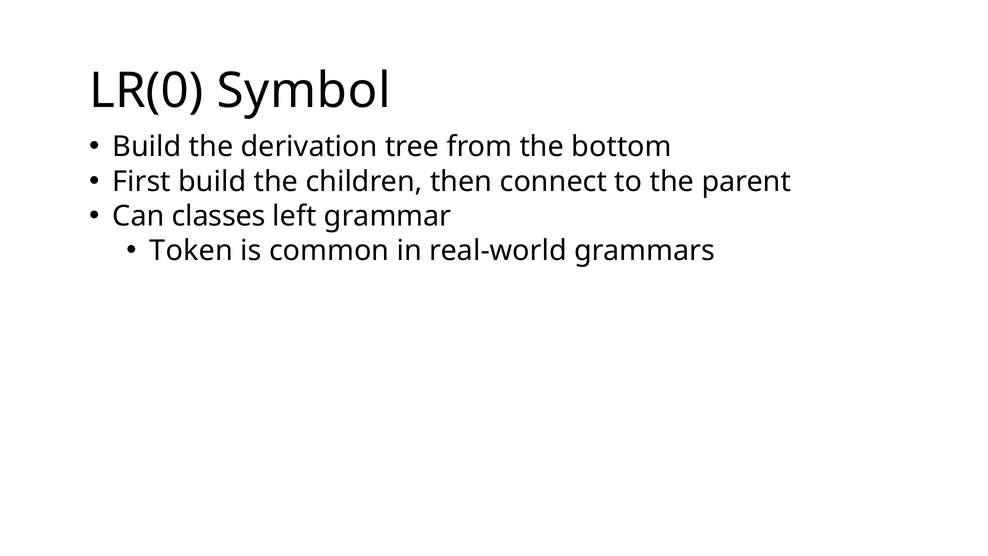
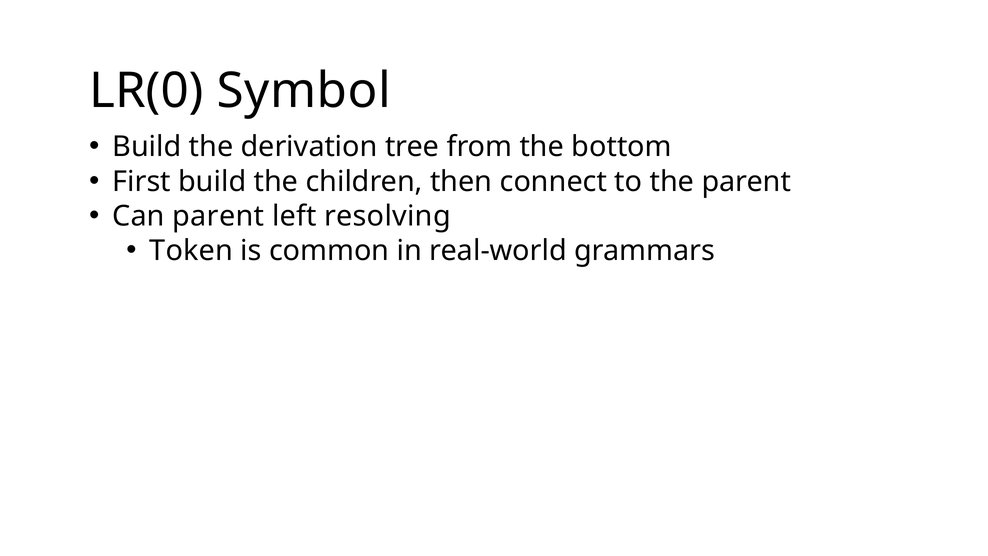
Can classes: classes -> parent (218, 216)
grammar: grammar -> resolving (387, 216)
